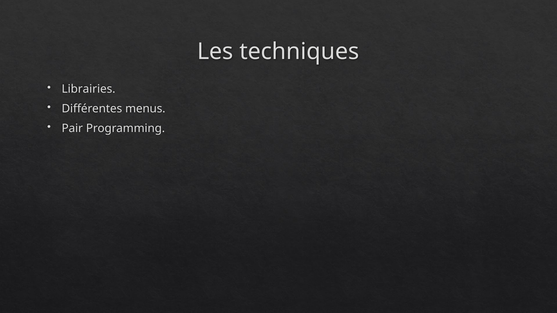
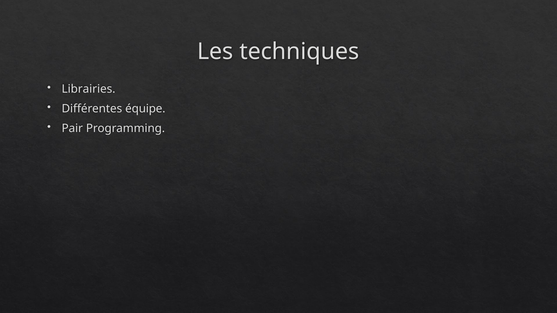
menus: menus -> équipe (145, 109)
